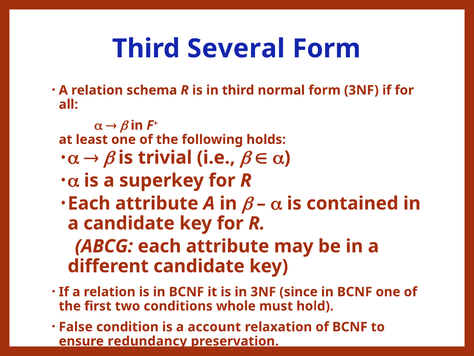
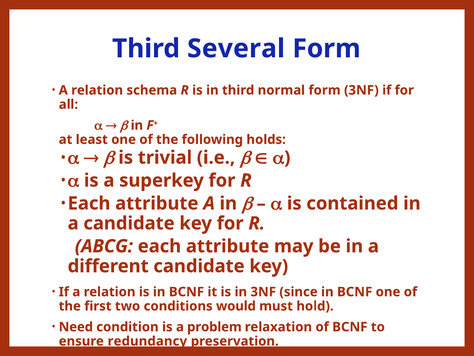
whole: whole -> would (236, 306)
False: False -> Need (76, 327)
account: account -> problem (214, 327)
